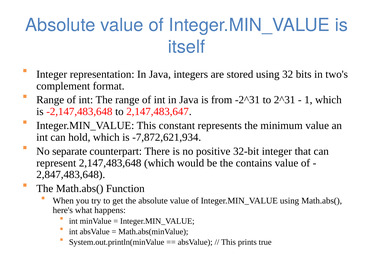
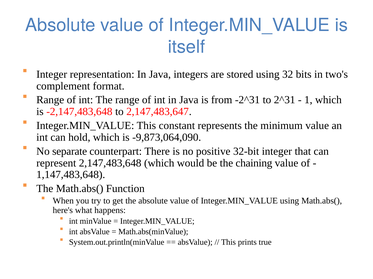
-7,872,621,934: -7,872,621,934 -> -9,873,064,090 (167, 138)
contains: contains -> chaining (254, 163)
2,847,483,648: 2,847,483,648 -> 1,147,483,648 (71, 175)
